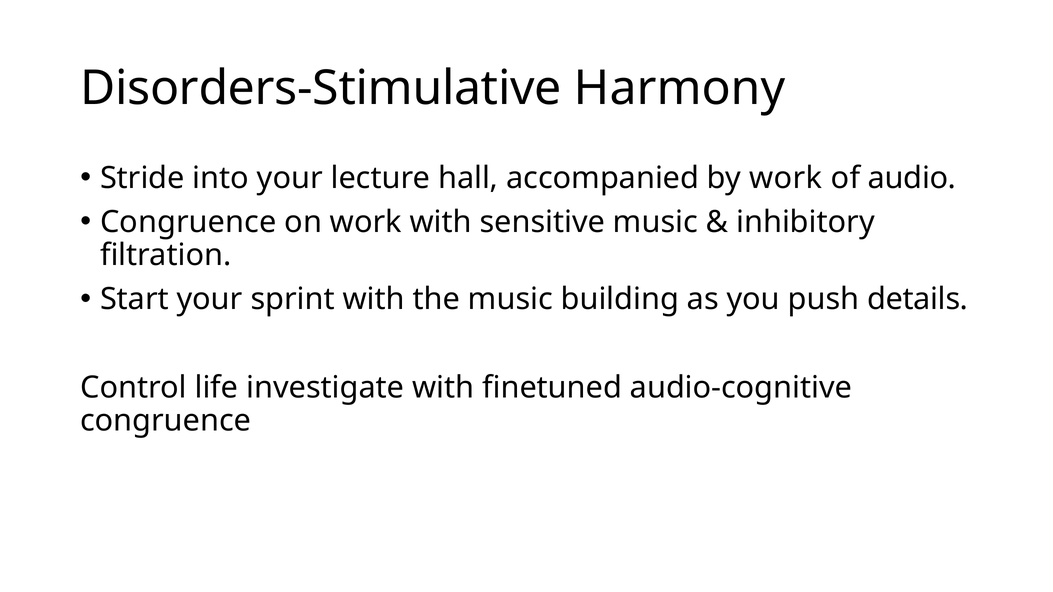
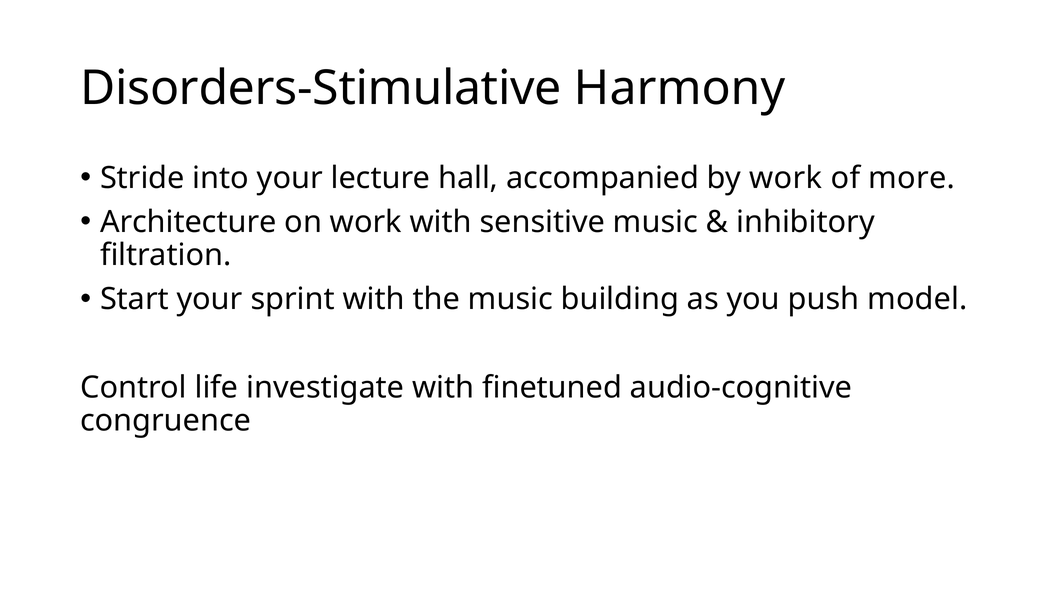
audio: audio -> more (912, 178)
Congruence: Congruence -> Architecture (188, 222)
details: details -> model (917, 300)
